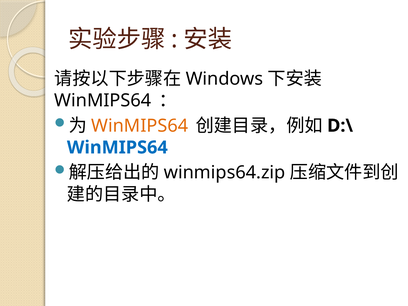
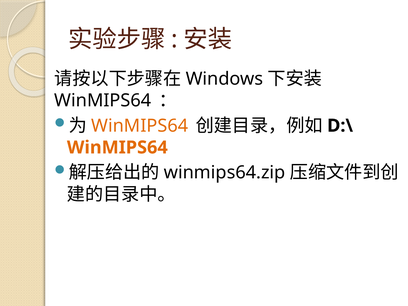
WinMIPS64 colour: blue -> orange (117, 147)
